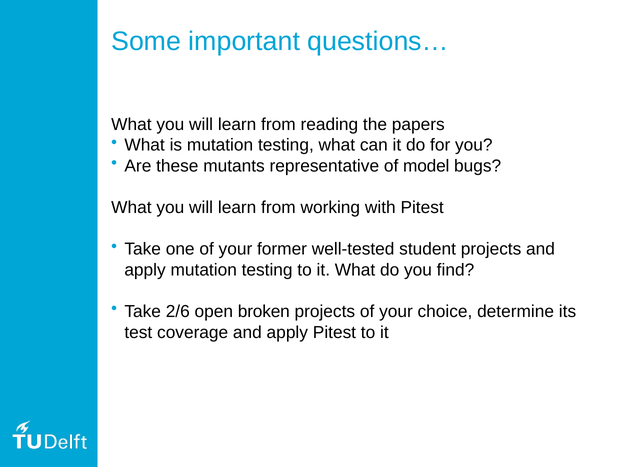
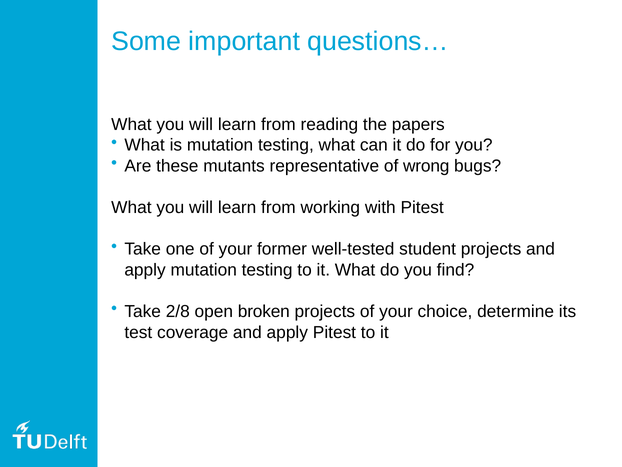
model: model -> wrong (426, 166)
2/6: 2/6 -> 2/8 (178, 311)
